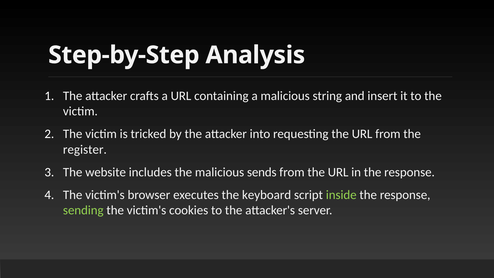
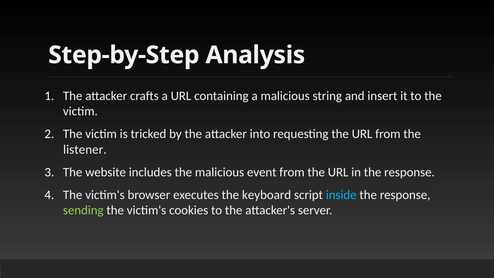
register: register -> listener (85, 149)
sends: sends -> event (262, 172)
inside colour: light green -> light blue (341, 195)
